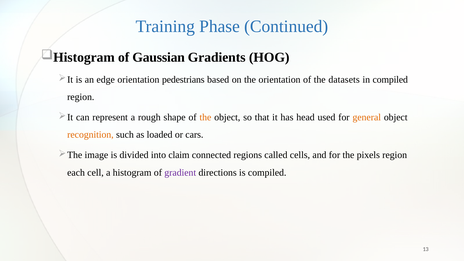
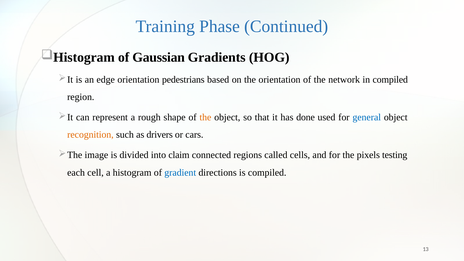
datasets: datasets -> network (344, 80)
head: head -> done (306, 117)
general colour: orange -> blue (367, 117)
loaded: loaded -> drivers (160, 135)
pixels region: region -> testing (395, 155)
gradient colour: purple -> blue (180, 172)
